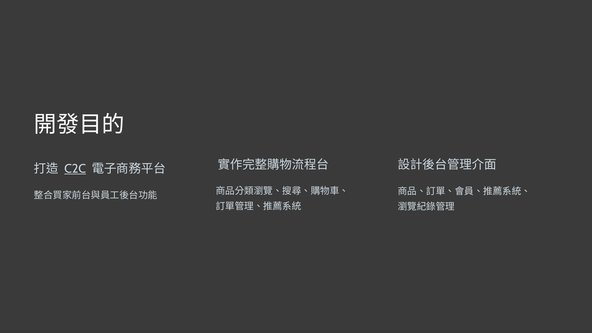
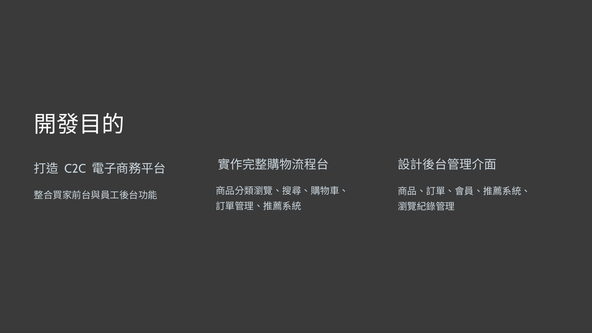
C2C underline: present -> none (75, 169)
